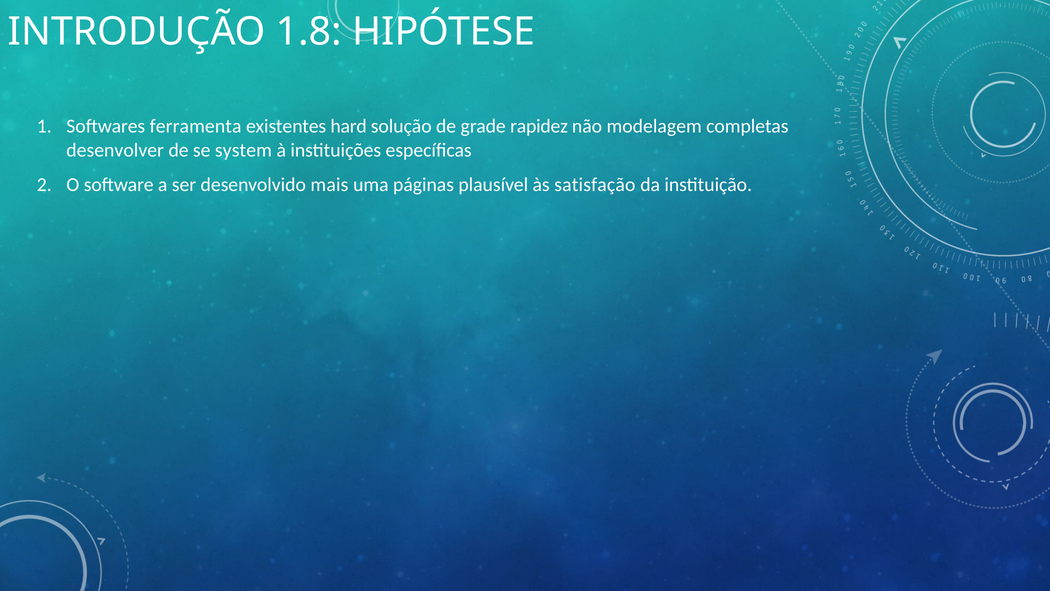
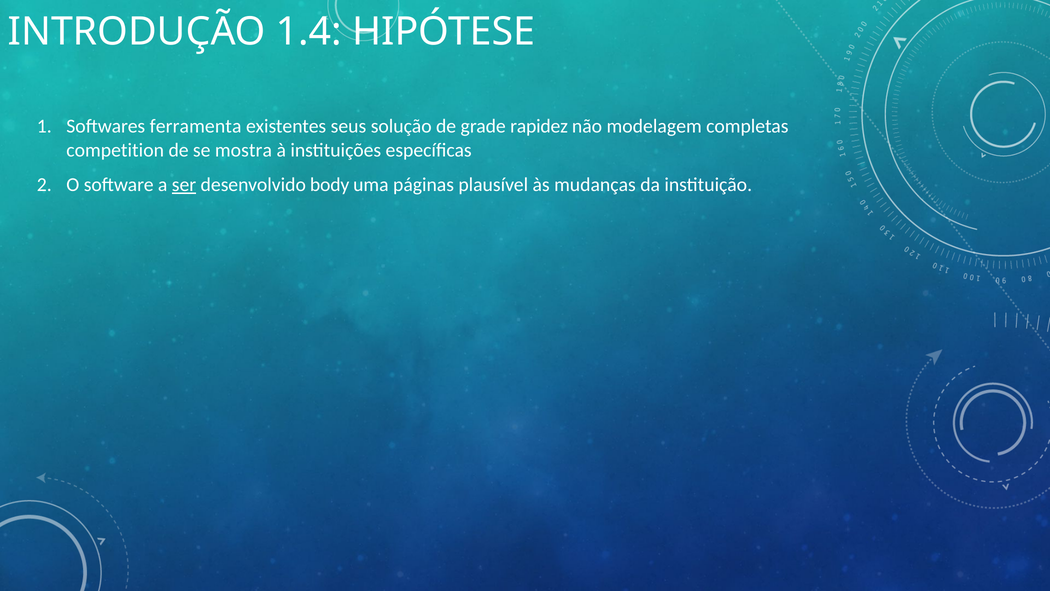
1.8: 1.8 -> 1.4 (309, 32)
hard: hard -> seus (348, 126)
desenvolver: desenvolver -> competition (115, 150)
system: system -> mostra (243, 150)
ser underline: none -> present (184, 185)
mais: mais -> body (330, 185)
satisfação: satisfação -> mudanças (595, 185)
